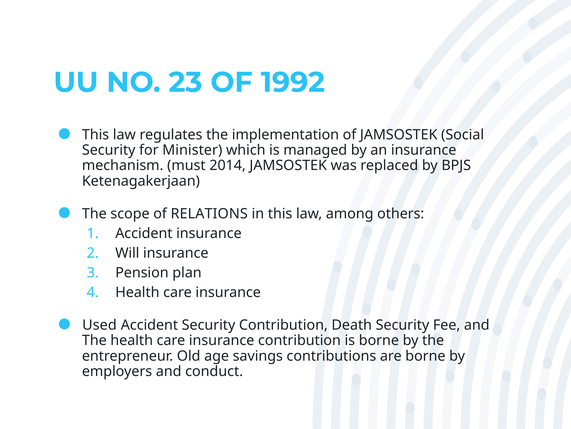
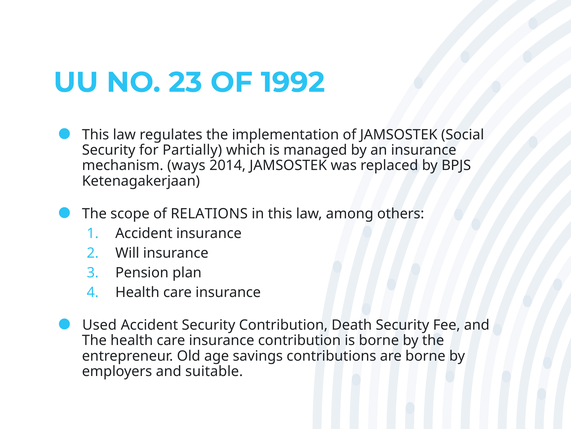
Minister: Minister -> Partially (192, 150)
must: must -> ways (186, 165)
conduct: conduct -> suitable (214, 371)
